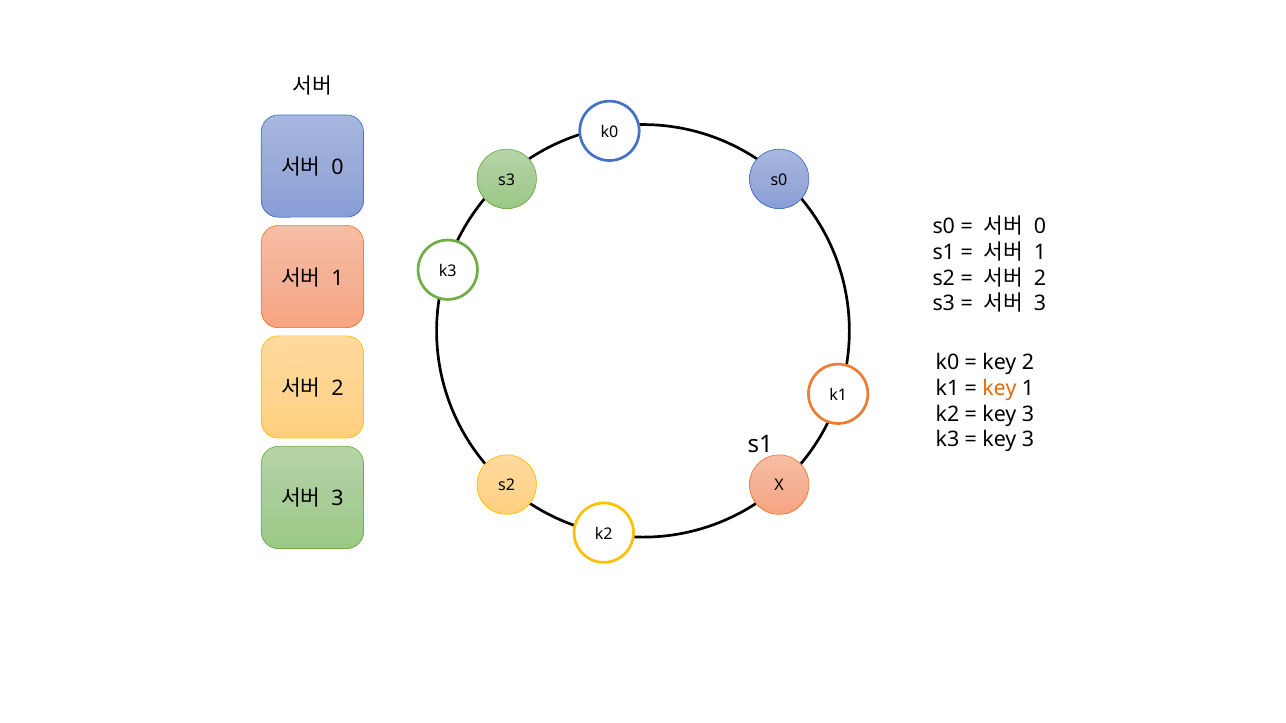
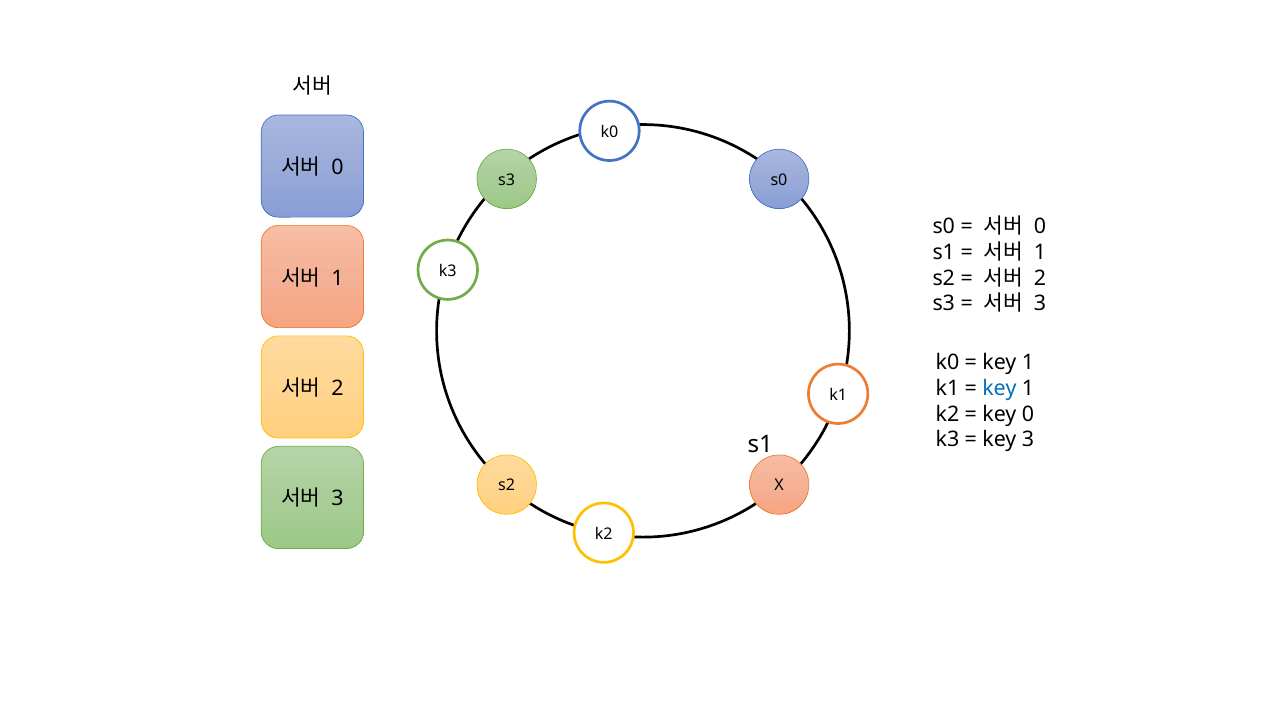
2: 2 -> 1 (1028, 363)
key colour: orange -> blue (1000, 388)
3: 3 -> 0 (1028, 414)
